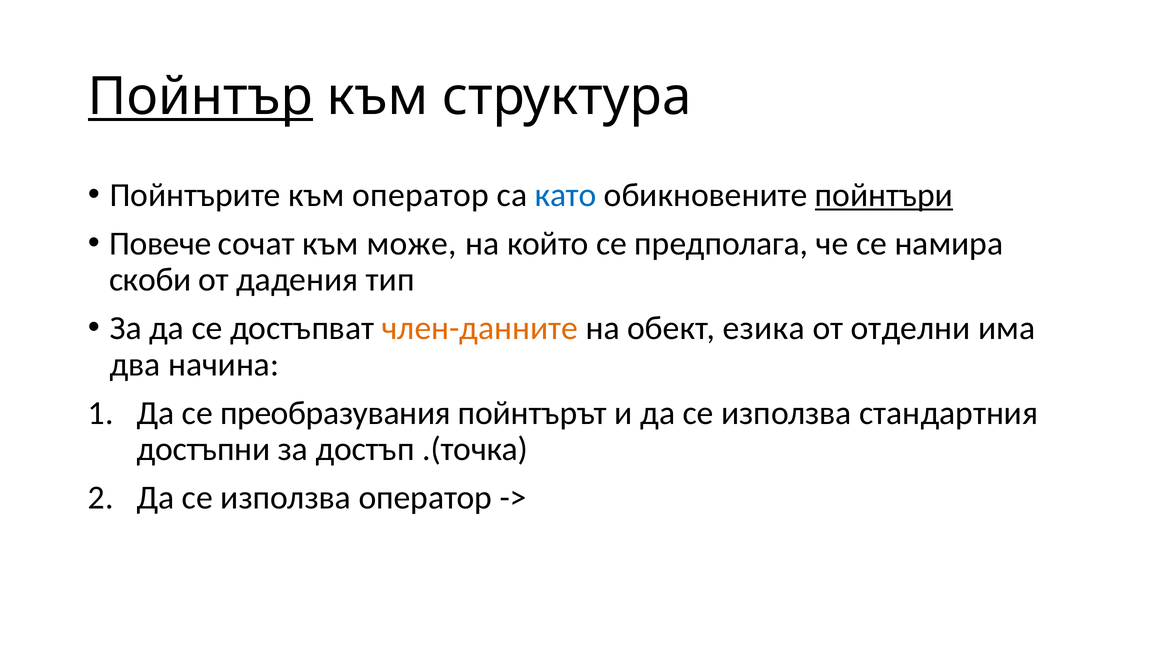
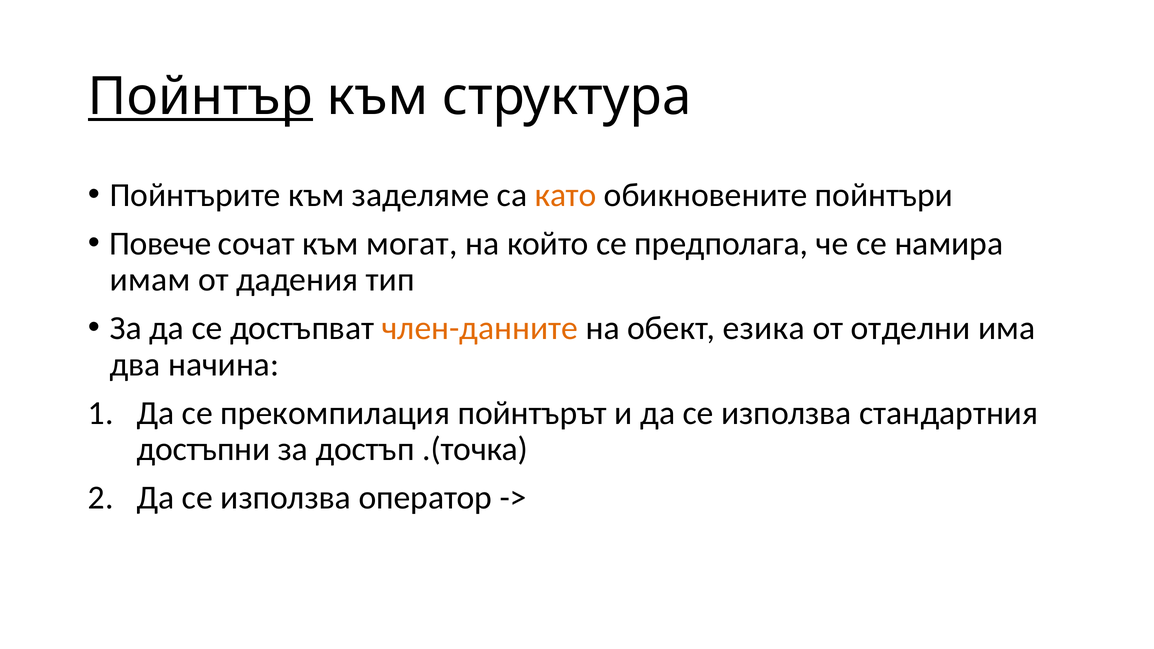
към оператор: оператор -> заделяме (421, 195)
като colour: blue -> orange (566, 195)
пойнтъри underline: present -> none (884, 195)
може: може -> могат (412, 243)
скоби: скоби -> имам (150, 280)
преобразувания: преобразувания -> прекомпилация (335, 413)
